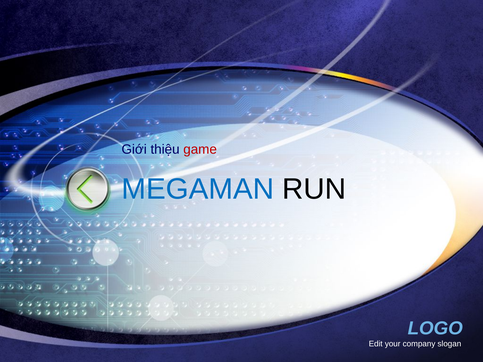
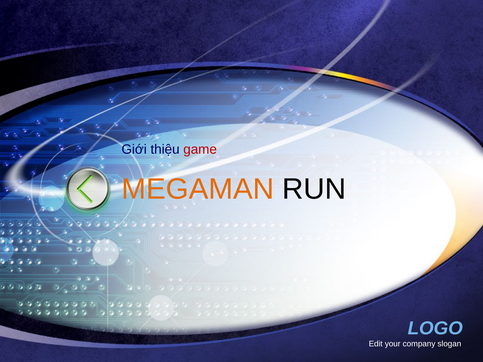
MEGAMAN colour: blue -> orange (198, 189)
